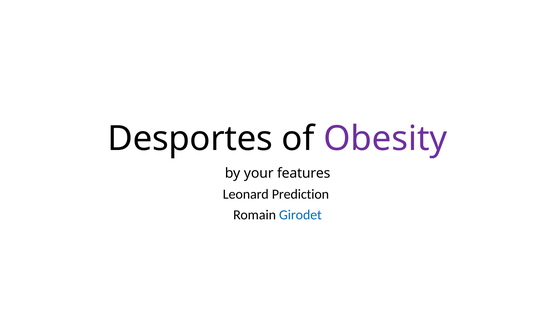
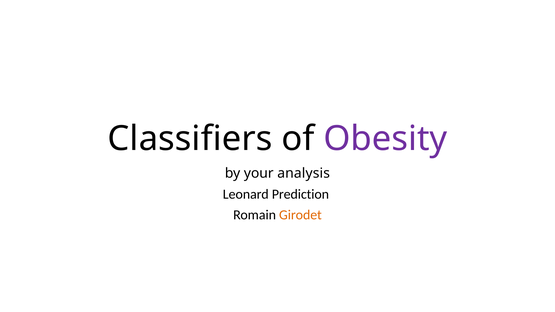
Desportes: Desportes -> Classifiers (190, 139)
features: features -> analysis (304, 173)
Girodet colour: blue -> orange (300, 215)
